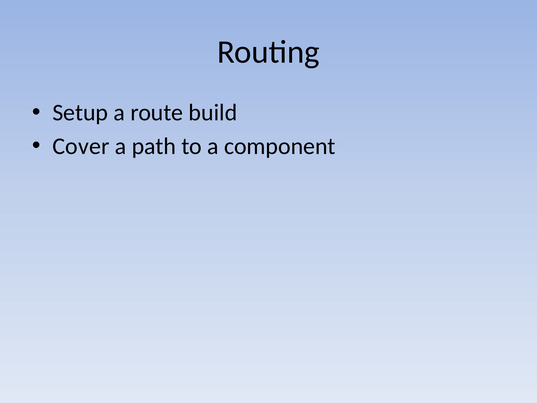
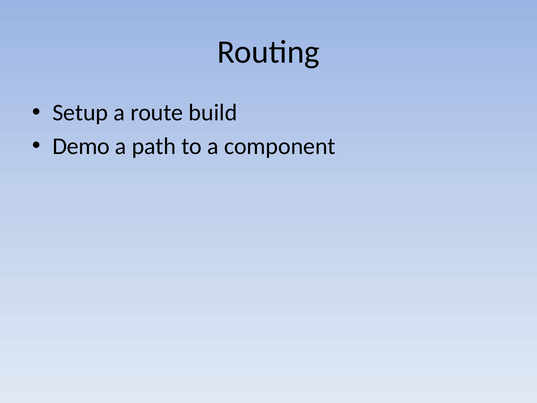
Cover: Cover -> Demo (81, 146)
